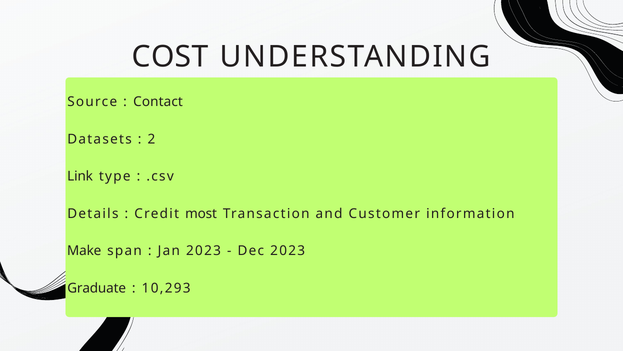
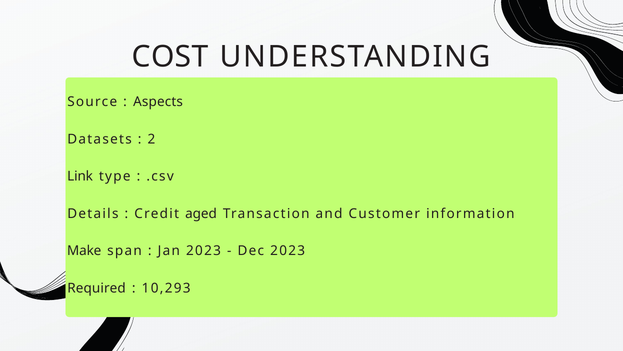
Contact: Contact -> Aspects (158, 102)
most: most -> aged (201, 213)
Graduate: Graduate -> Required (97, 288)
